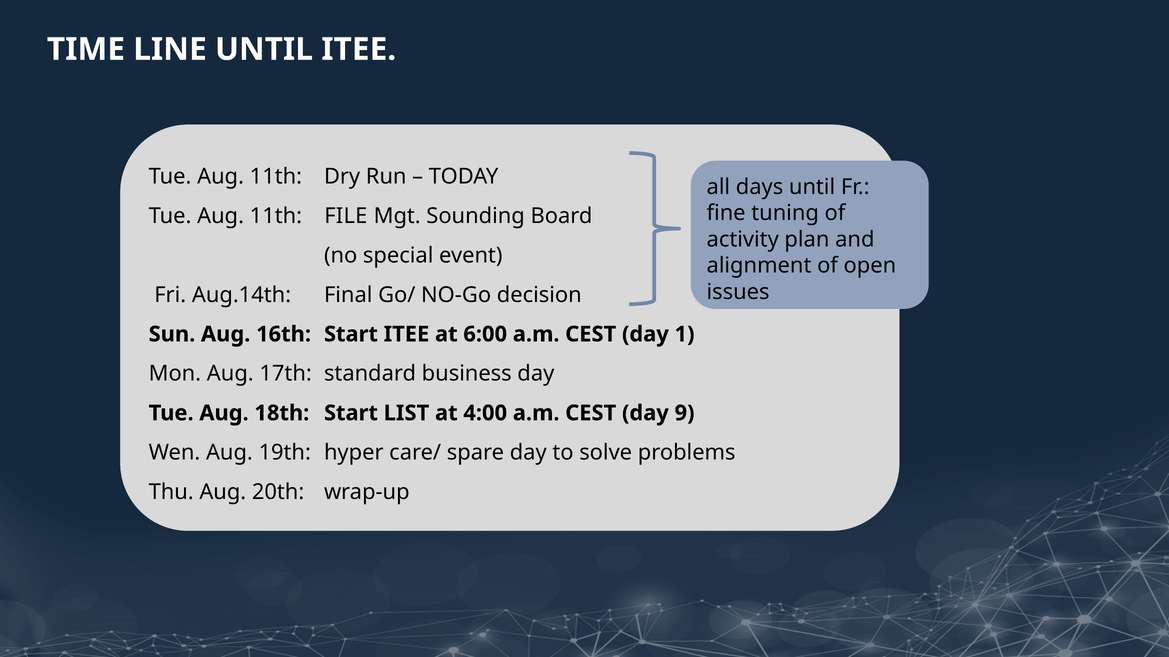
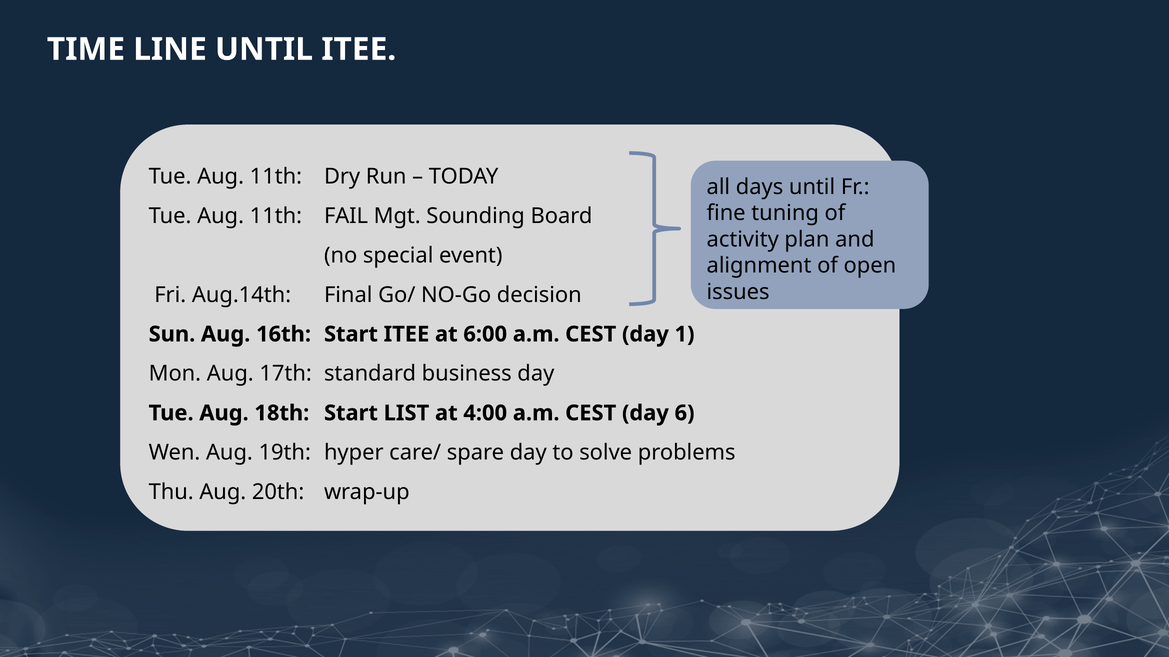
FILE: FILE -> FAIL (346, 216)
9: 9 -> 6 (685, 413)
